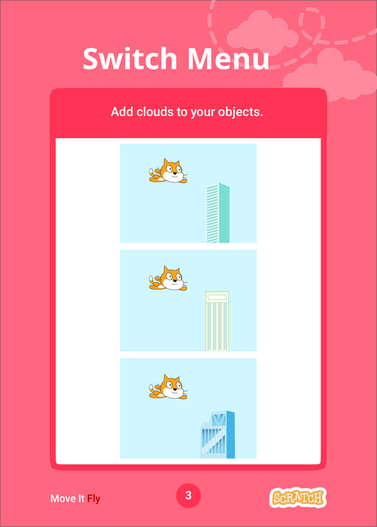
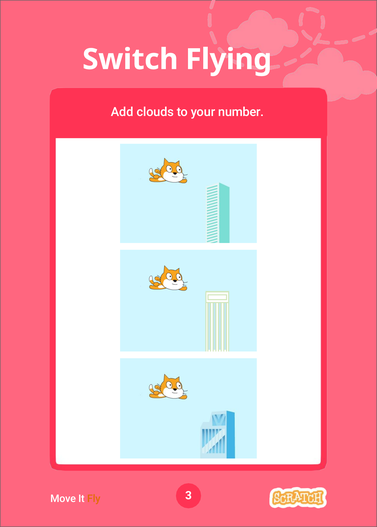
Menu: Menu -> Flying (229, 60)
objects: objects -> number (241, 112)
Fly colour: red -> orange (94, 499)
